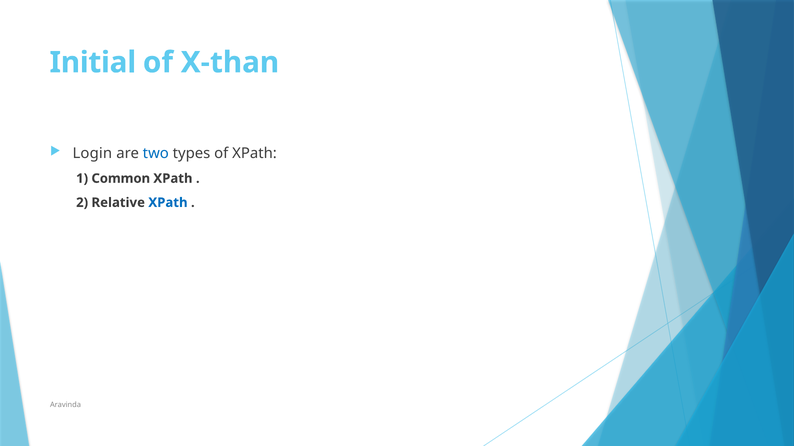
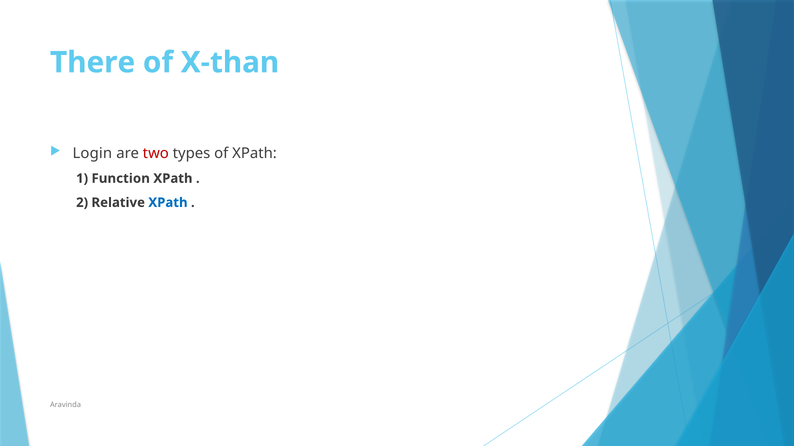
Initial: Initial -> There (93, 63)
two colour: blue -> red (156, 154)
Common: Common -> Function (121, 179)
